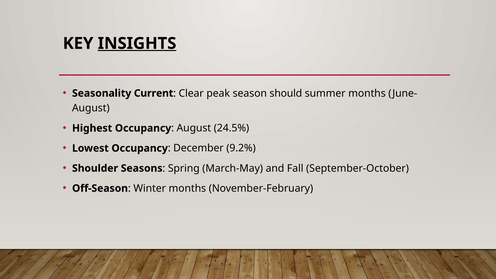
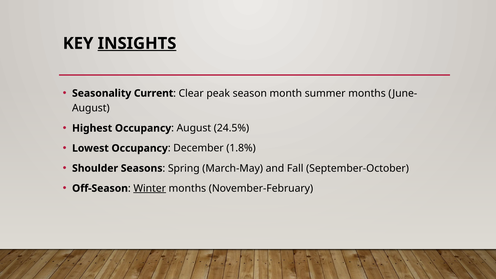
should: should -> month (286, 93)
9.2%: 9.2% -> 1.8% (241, 148)
Winter underline: none -> present (150, 188)
